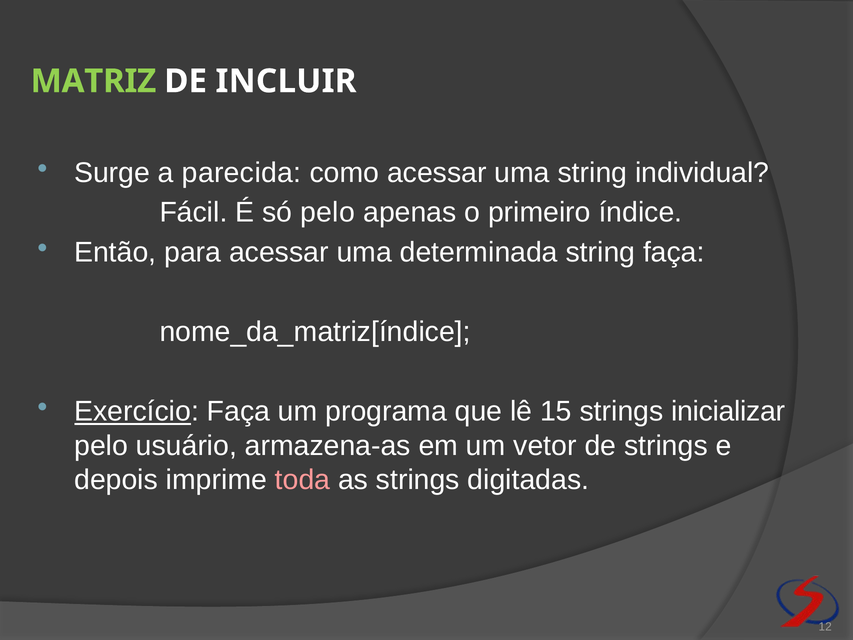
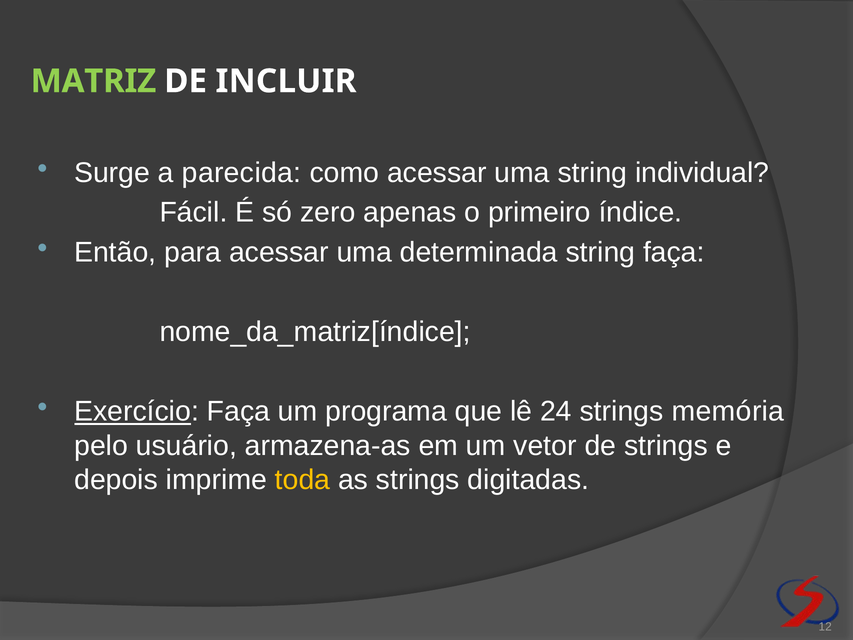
só pelo: pelo -> zero (328, 212)
15: 15 -> 24 (556, 411)
inicializar: inicializar -> memória (728, 411)
toda colour: pink -> yellow (302, 480)
